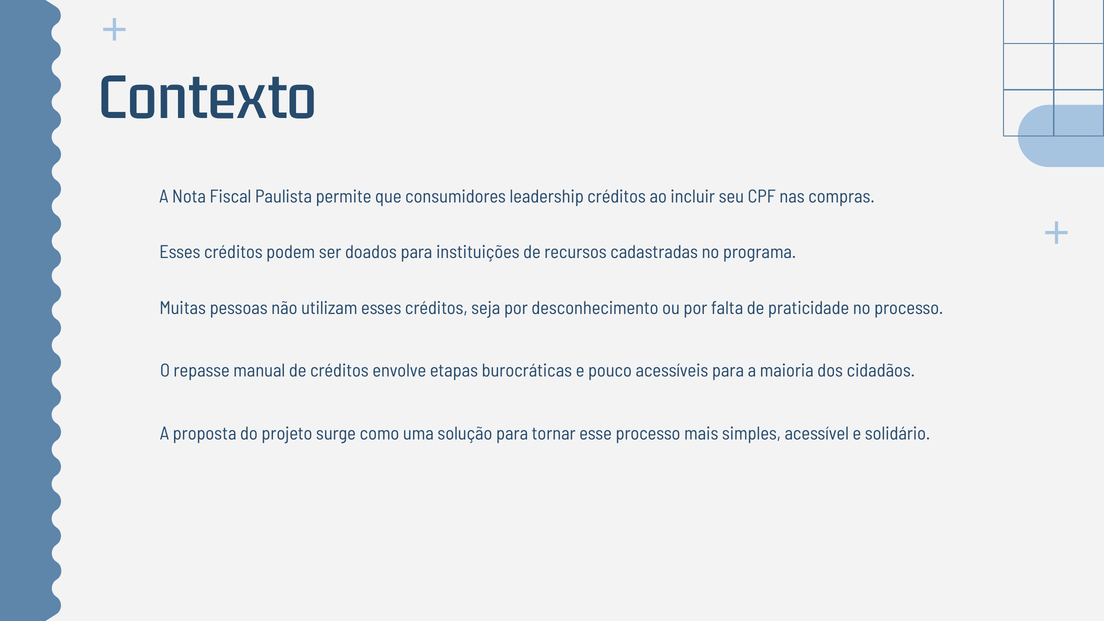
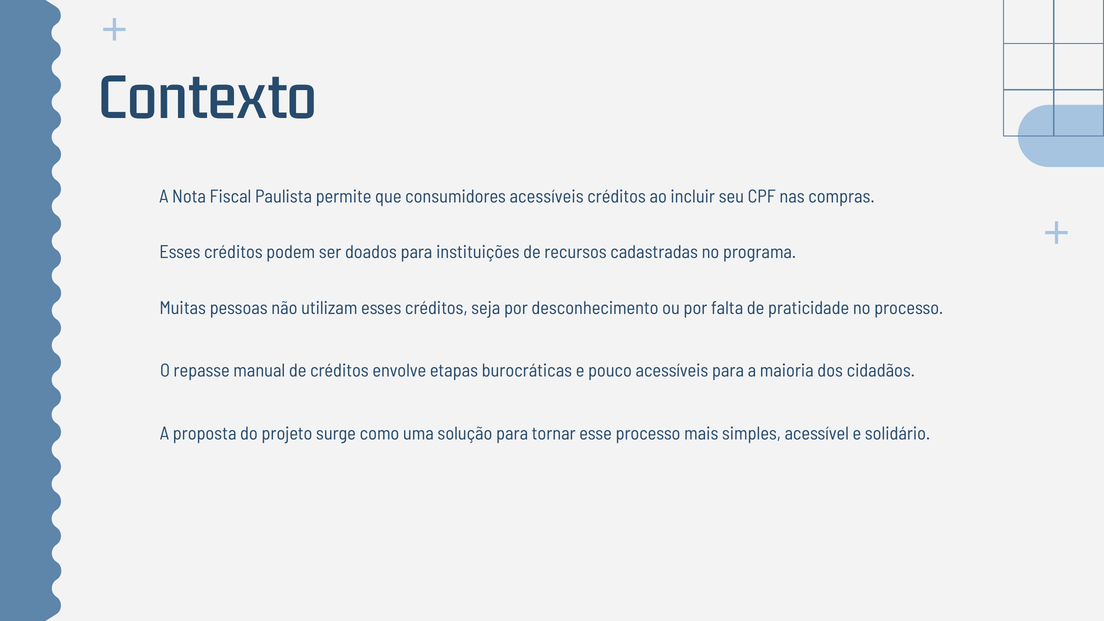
consumidores leadership: leadership -> acessíveis (547, 197)
